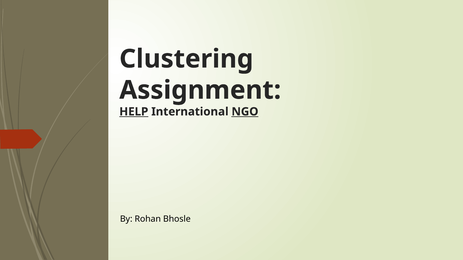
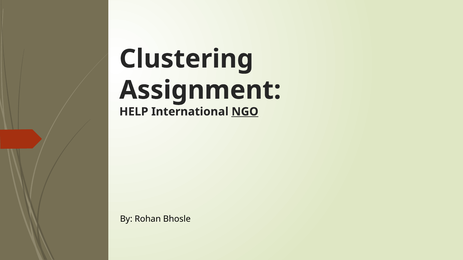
HELP underline: present -> none (134, 112)
